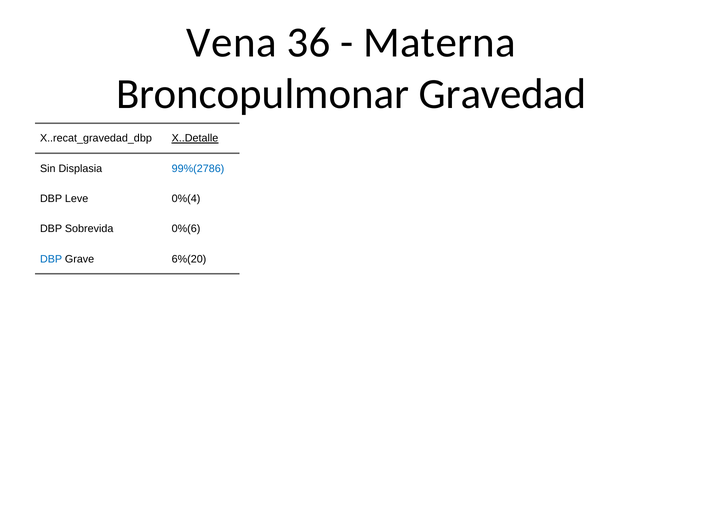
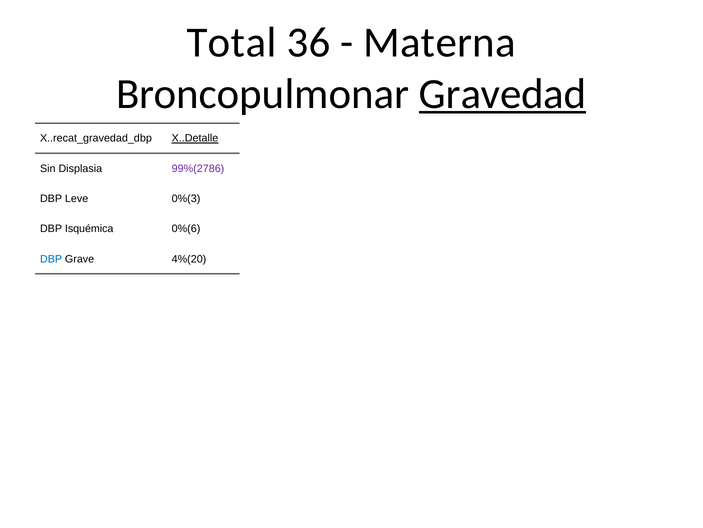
Vena: Vena -> Total (232, 42)
Gravedad underline: none -> present (503, 94)
99%(2786 colour: blue -> purple (198, 168)
0%(4: 0%(4 -> 0%(3 (186, 198)
Sobrevida: Sobrevida -> Isquémica (89, 228)
6%(20: 6%(20 -> 4%(20 (189, 259)
